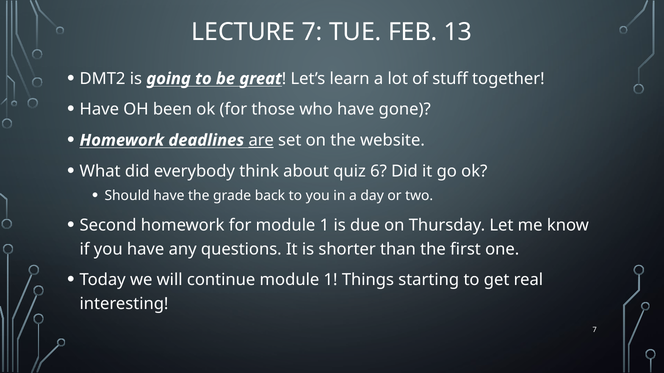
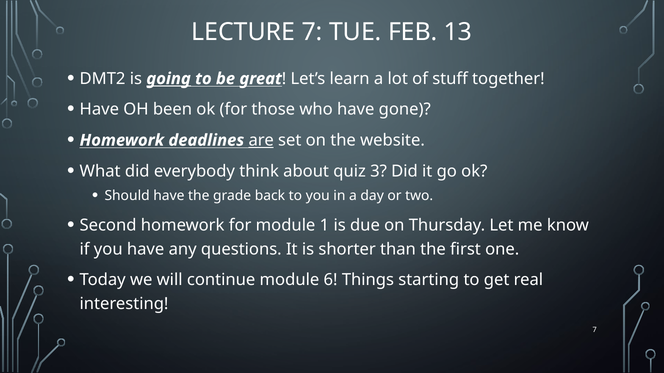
going underline: none -> present (169, 79)
6: 6 -> 3 (379, 171)
continue module 1: 1 -> 6 (331, 280)
